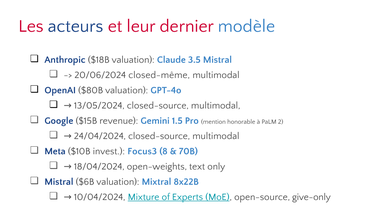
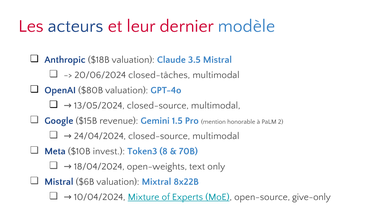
closed-même: closed-même -> closed-tâches (159, 75)
Focus3: Focus3 -> Token3 (142, 152)
